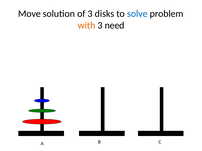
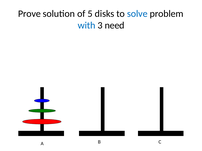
Move: Move -> Prove (29, 14)
of 3: 3 -> 5 (90, 14)
with colour: orange -> blue (87, 25)
